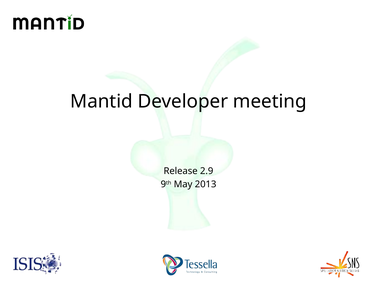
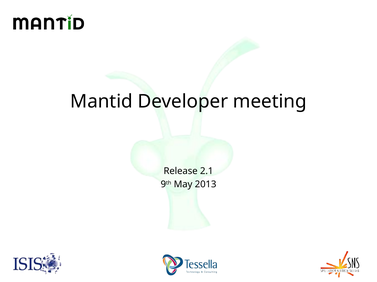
2.9: 2.9 -> 2.1 (207, 172)
